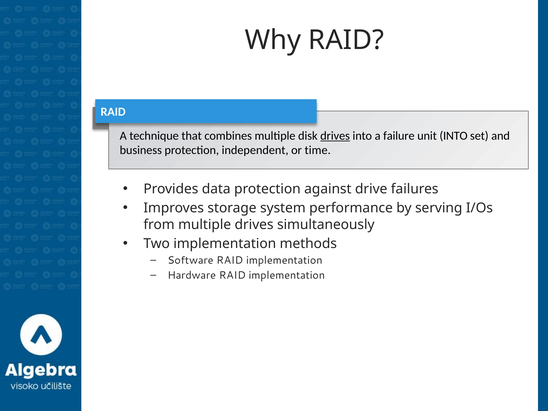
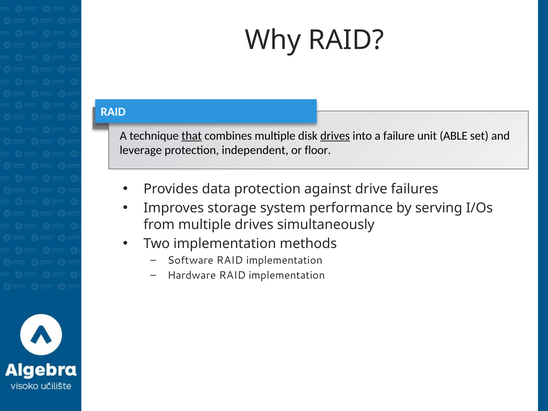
that underline: none -> present (192, 136)
unit INTO: INTO -> ABLE (454, 136)
business: business -> leverage (141, 150)
time: time -> floor (318, 150)
